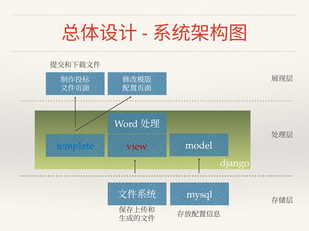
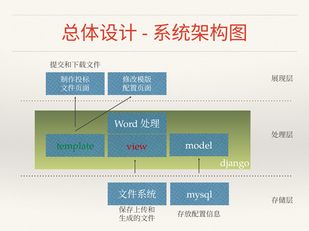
template colour: blue -> green (75, 146)
